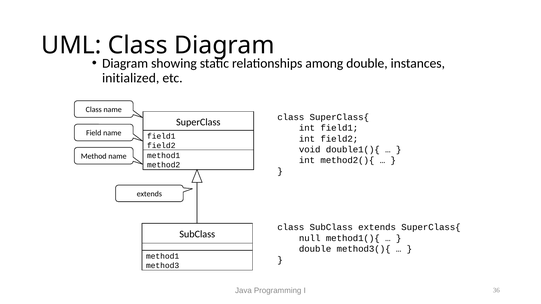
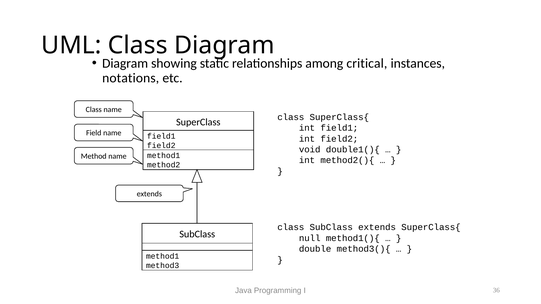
among double: double -> critical (367, 63)
initialized: initialized -> notations (131, 78)
